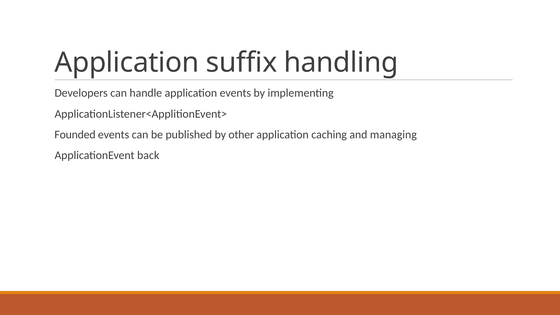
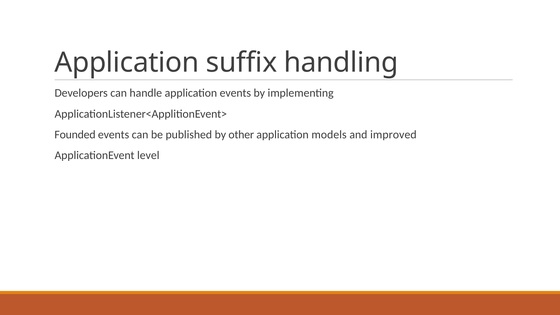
caching: caching -> models (329, 135)
managing: managing -> improved (393, 135)
back: back -> level (148, 155)
